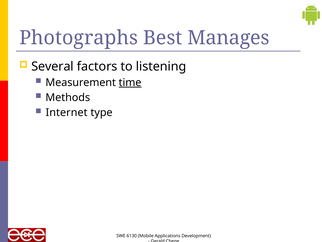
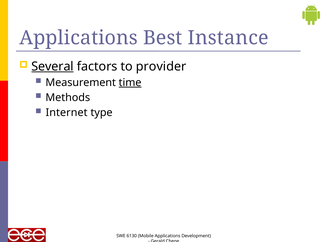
Photographs: Photographs -> Applications (79, 38)
Manages: Manages -> Instance (228, 38)
Several underline: none -> present (53, 66)
listening: listening -> provider (161, 66)
